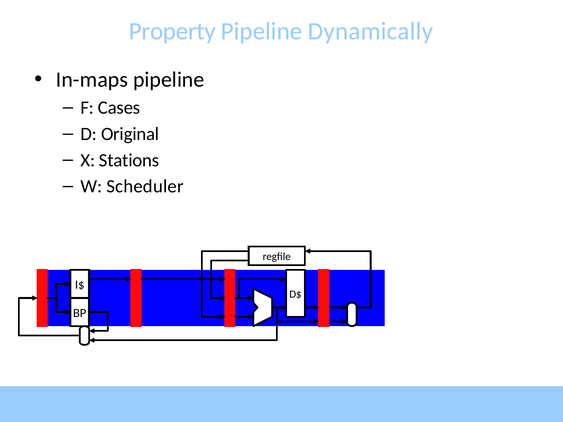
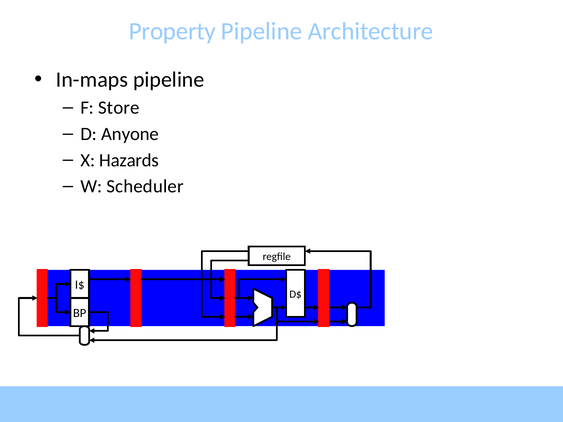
Dynamically: Dynamically -> Architecture (371, 31)
Cases: Cases -> Store (119, 108)
Original: Original -> Anyone (130, 134)
Stations: Stations -> Hazards (129, 160)
